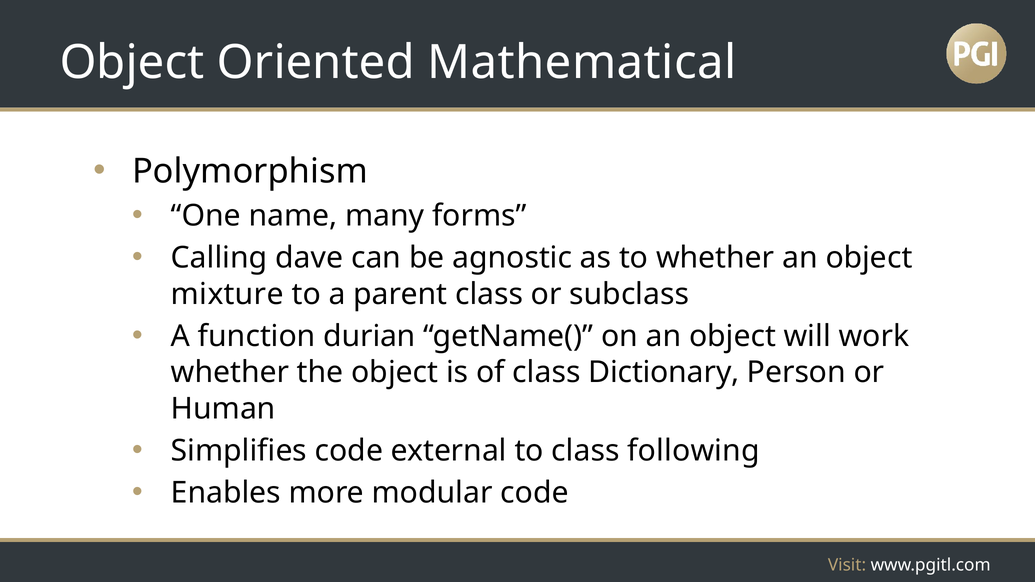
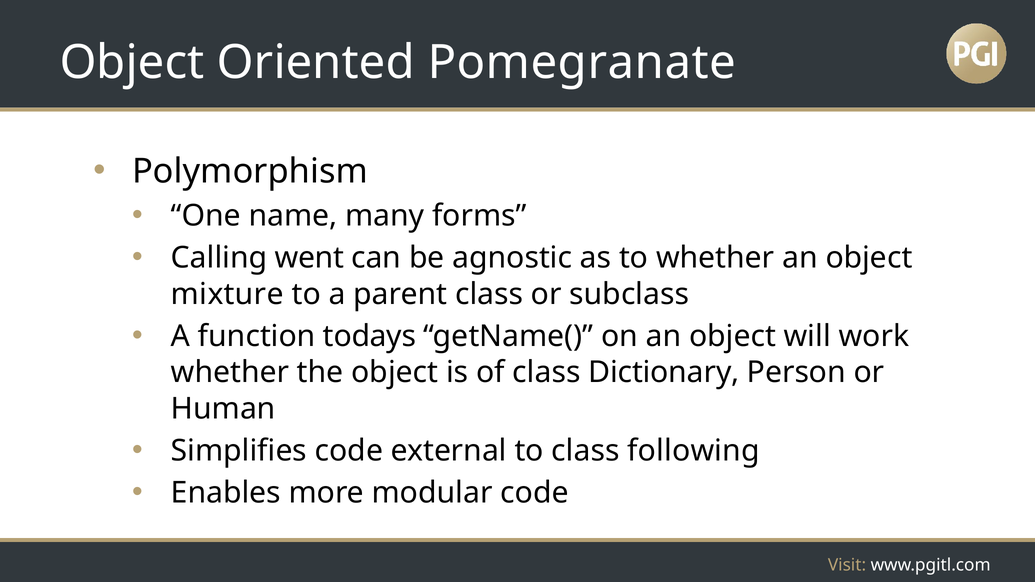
Mathematical: Mathematical -> Pomegranate (582, 62)
dave: dave -> went (309, 258)
durian: durian -> todays (370, 336)
